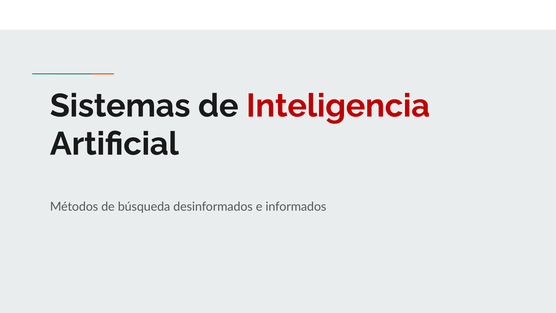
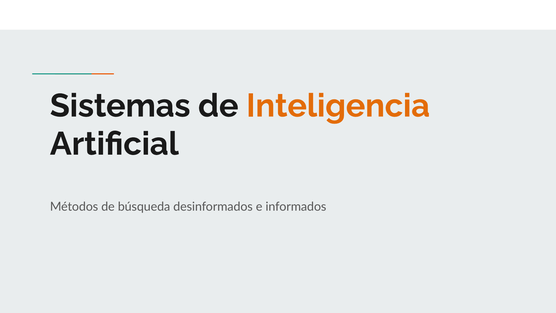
Inteligencia colour: red -> orange (338, 106)
